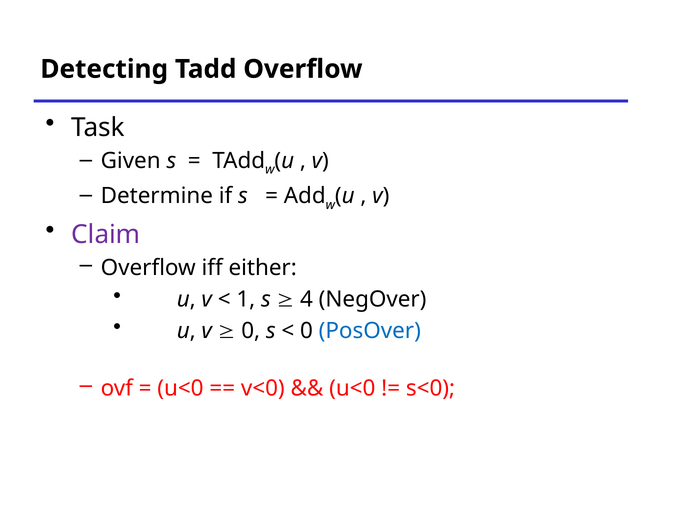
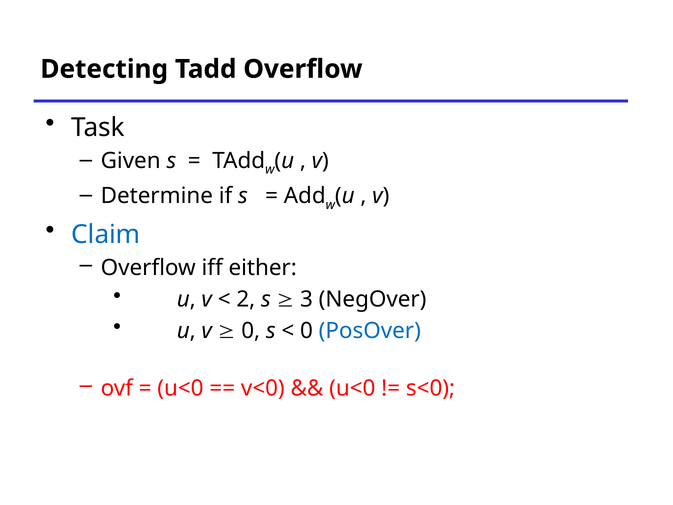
Claim colour: purple -> blue (106, 234)
1: 1 -> 2 (246, 299)
4: 4 -> 3 (306, 299)
